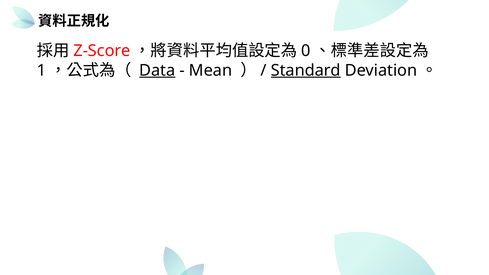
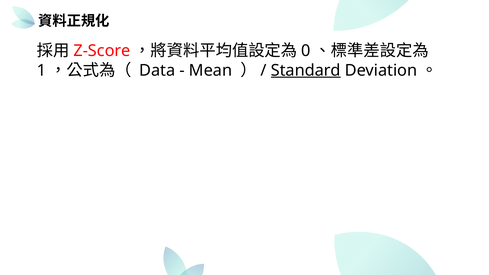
Data underline: present -> none (157, 70)
